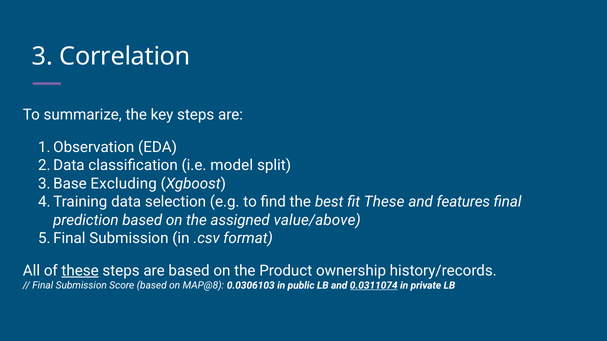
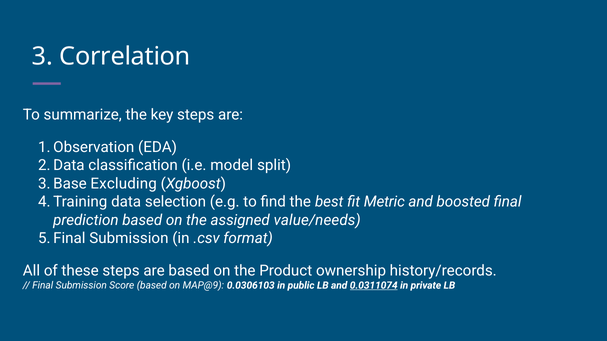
fit These: These -> Metric (384, 202)
features: features -> boosted (463, 202)
value/above: value/above -> value/needs (317, 220)
these underline: present -> none (80, 271)
MAP@8: MAP@8 -> MAP@9 (203, 286)
